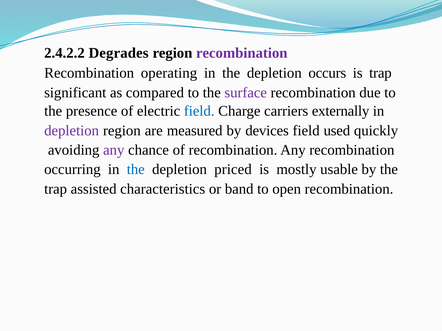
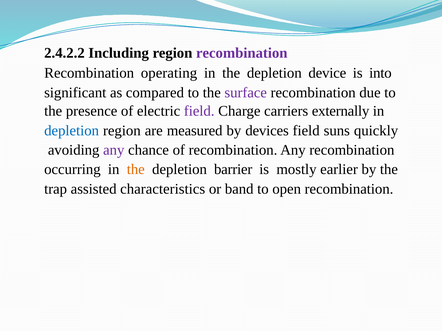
Degrades: Degrades -> Including (119, 53)
occurs: occurs -> device (327, 73)
is trap: trap -> into (380, 73)
field colour: blue -> purple (199, 111)
depletion colour: purple -> blue (72, 131)
used: used -> suns (337, 131)
the colour: blue -> orange (136, 170)
priced: priced -> barrier (233, 170)
usable: usable -> earlier (339, 170)
